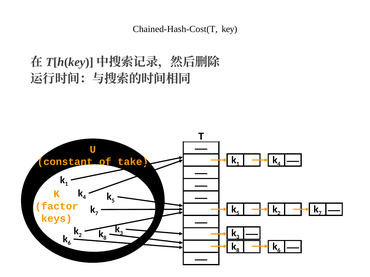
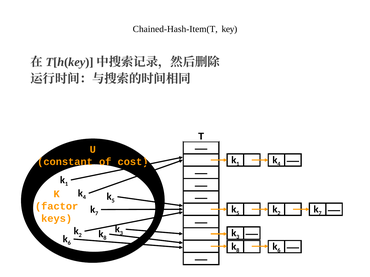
Chained-Hash-Cost(T: Chained-Hash-Cost(T -> Chained-Hash-Item(T (175, 29)
take: take -> cost (133, 162)
